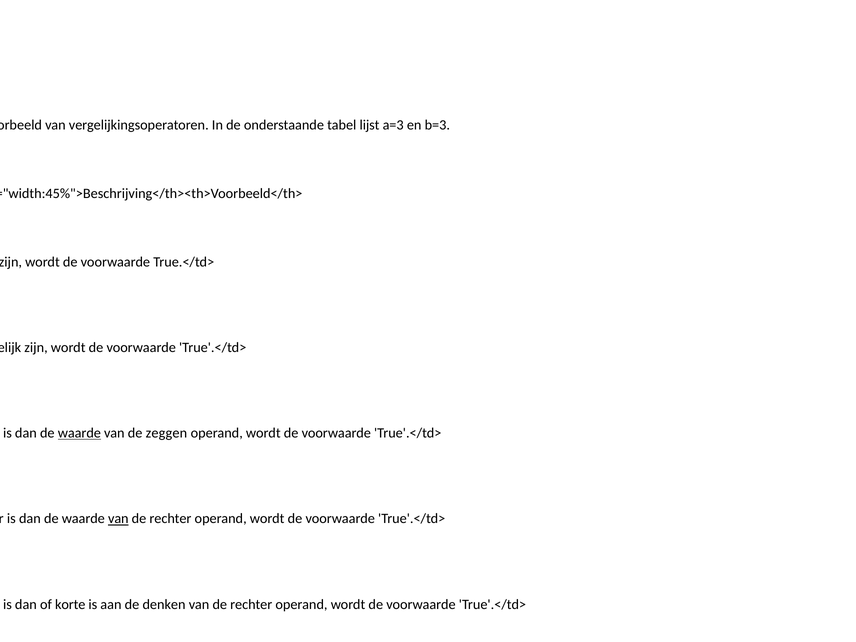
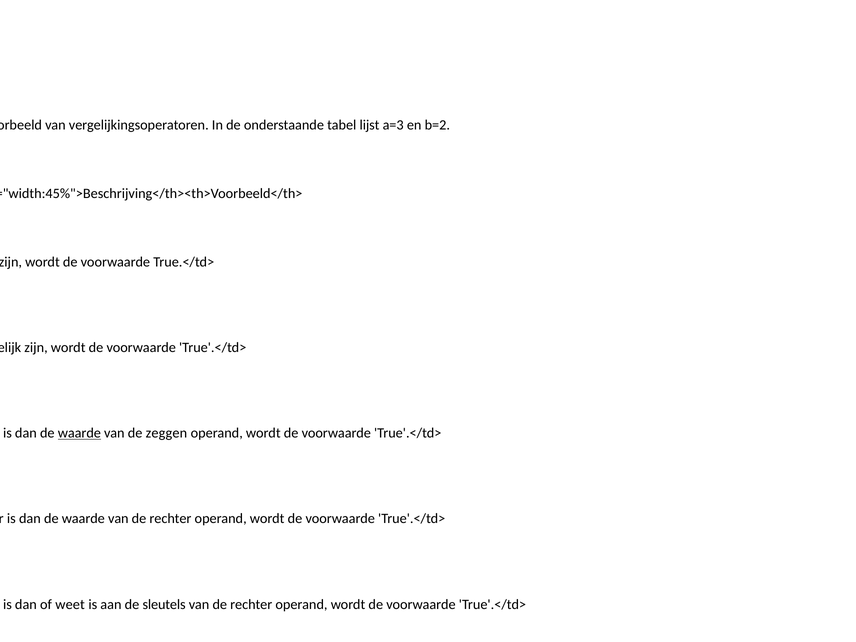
b=3: b=3 -> b=2 (437, 125)
van underline: present -> none (118, 519)
korte: korte -> weet (70, 604)
denken: denken -> sleutels (164, 604)
